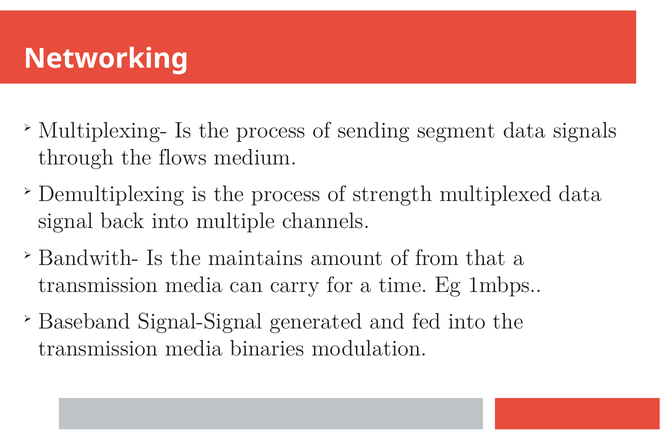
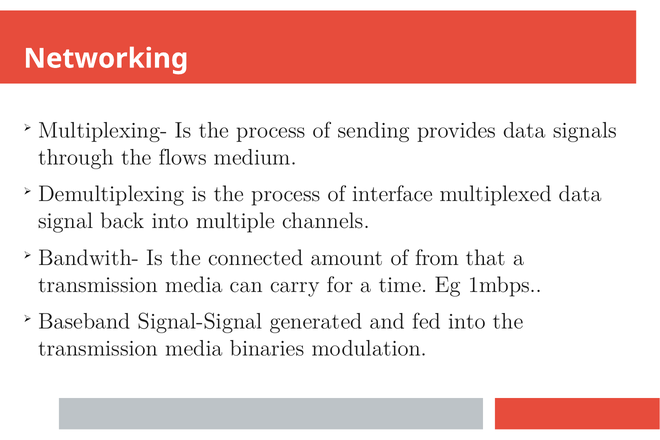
segment: segment -> provides (457, 130)
strength: strength -> interface (393, 194)
maintains: maintains -> connected (256, 258)
